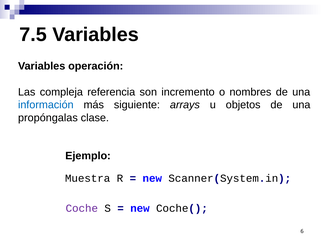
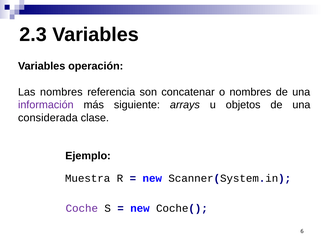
7.5: 7.5 -> 2.3 (33, 35)
Las compleja: compleja -> nombres (61, 92)
incremento: incremento -> concatenar (188, 92)
información colour: blue -> purple (46, 105)
propóngalas: propóngalas -> considerada (48, 118)
